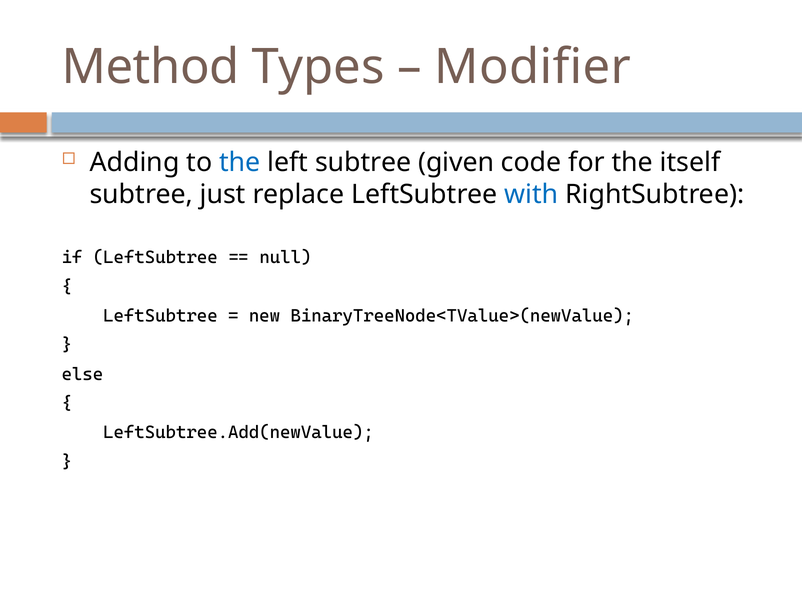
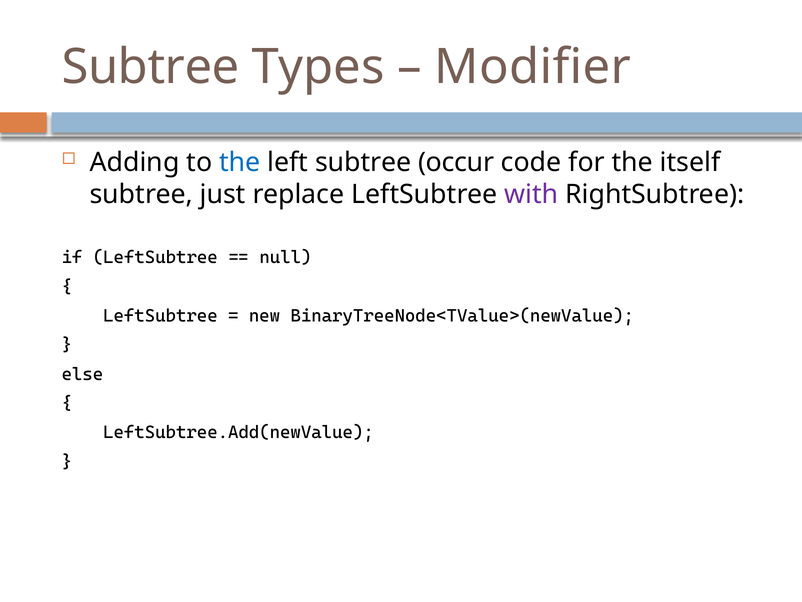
Method: Method -> Subtree (151, 67)
given: given -> occur (456, 162)
with colour: blue -> purple (531, 194)
